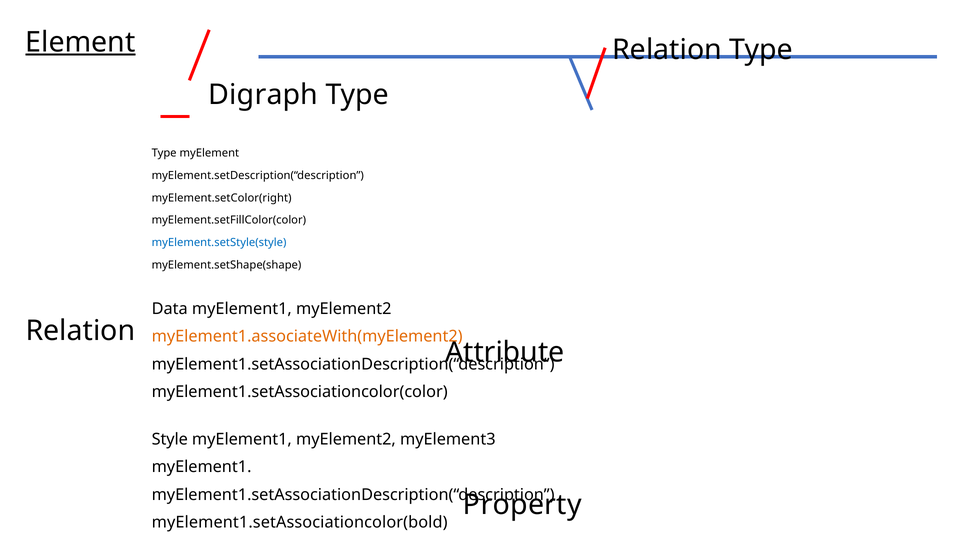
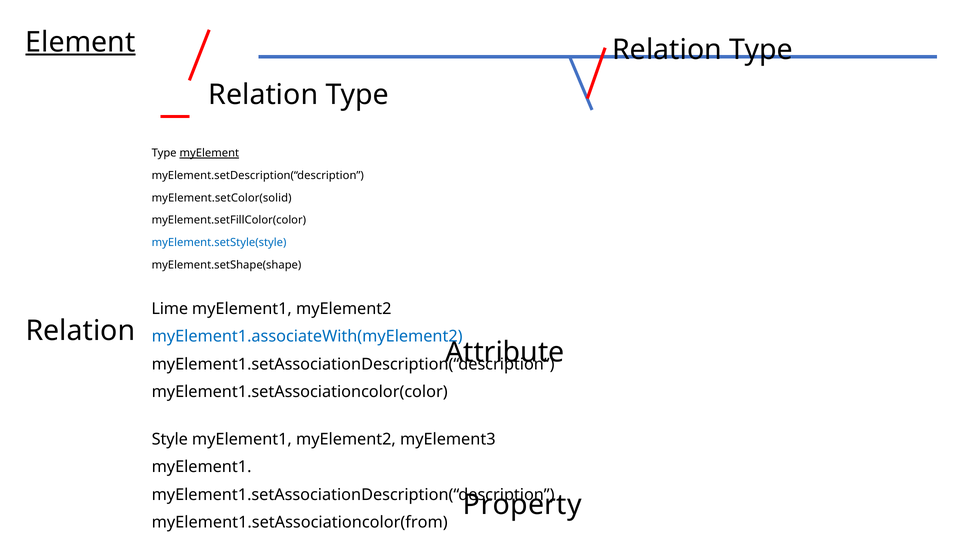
Digraph: Digraph -> Relation (263, 95)
myElement underline: none -> present (209, 153)
myElement.setColor(right: myElement.setColor(right -> myElement.setColor(solid (222, 198)
Data: Data -> Lime (170, 308)
myElement1.associateWith(myElement2 colour: orange -> blue (307, 336)
myElement1.setAssociationcolor(bold: myElement1.setAssociationcolor(bold -> myElement1.setAssociationcolor(from (300, 522)
